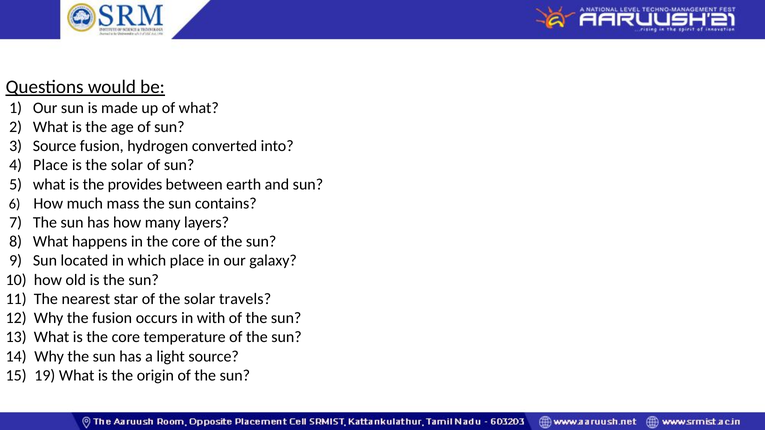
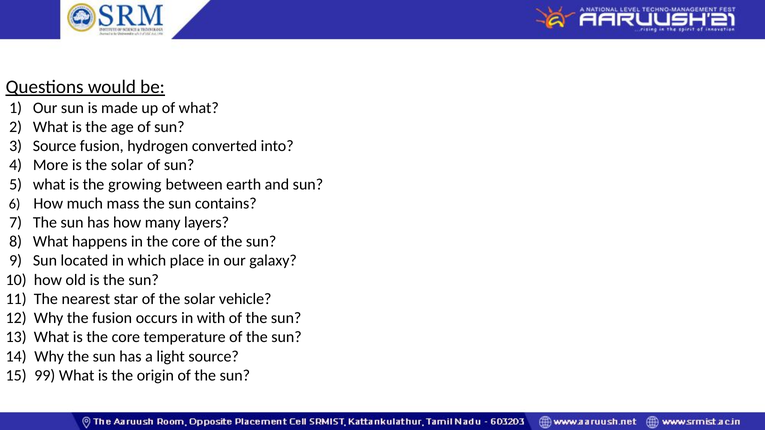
4 Place: Place -> More (51, 165)
provides: provides -> growing (135, 184)
travels: travels -> vehicle (245, 299)
19: 19 -> 99 (45, 376)
